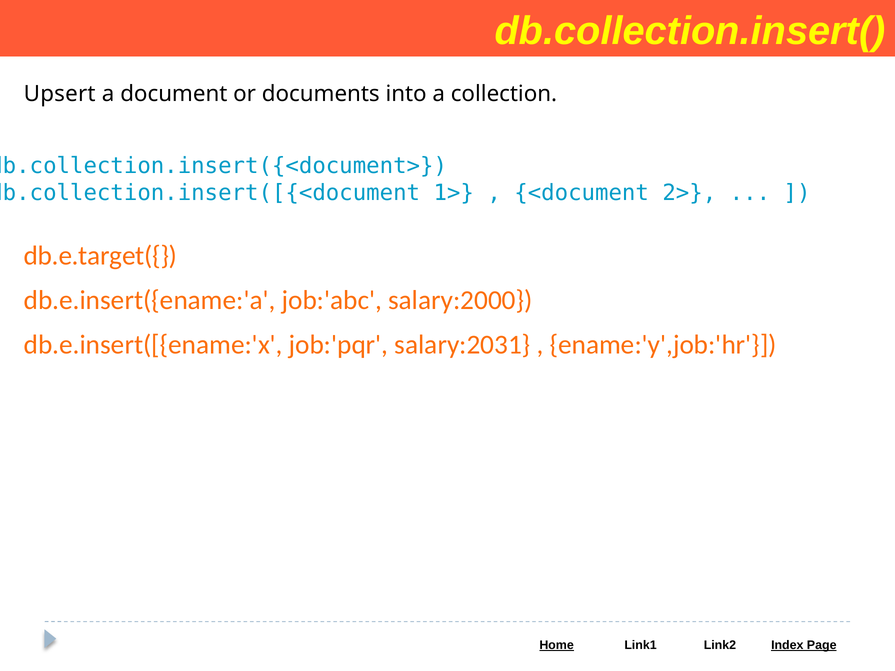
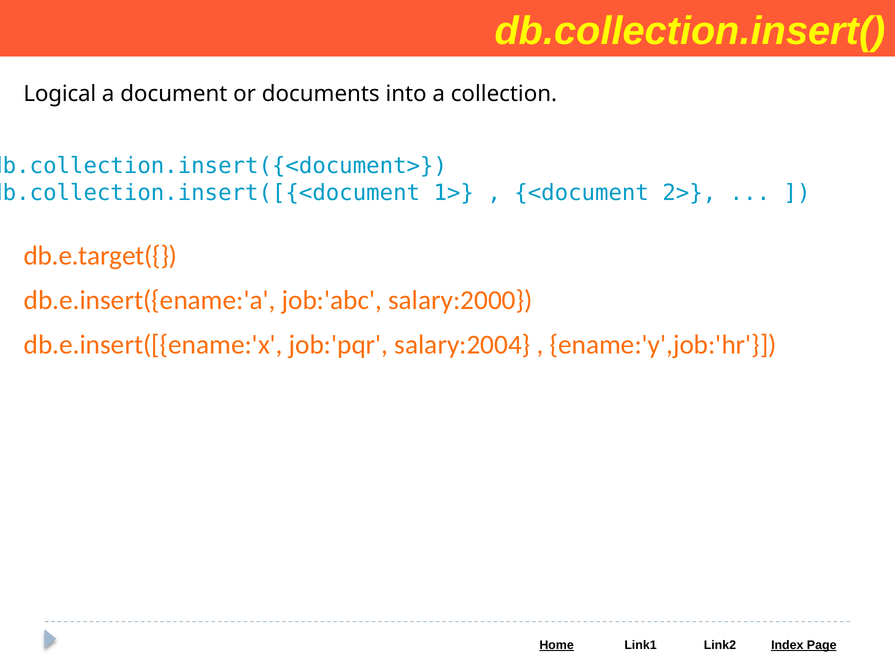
Upsert: Upsert -> Logical (60, 94)
salary:2031: salary:2031 -> salary:2004 (462, 345)
